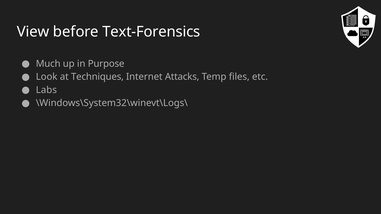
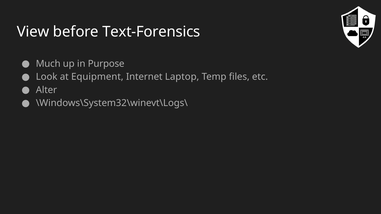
Techniques: Techniques -> Equipment (97, 77)
Attacks: Attacks -> Laptop (182, 77)
Labs: Labs -> Alter (46, 90)
